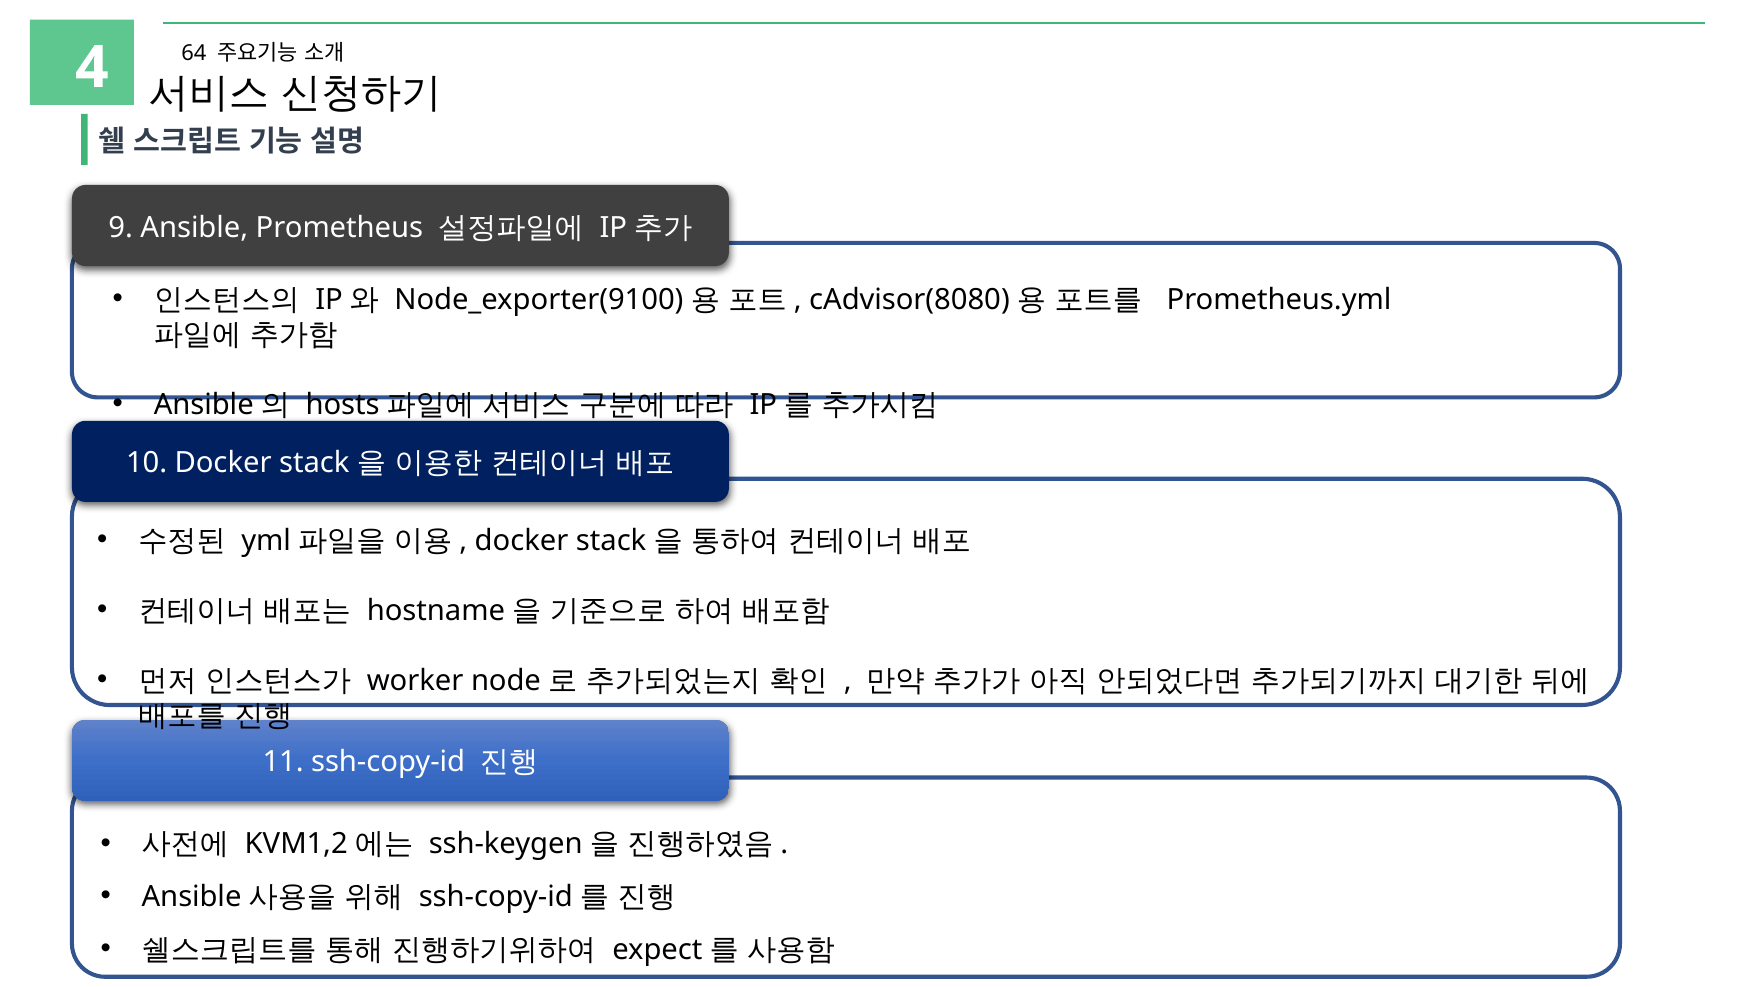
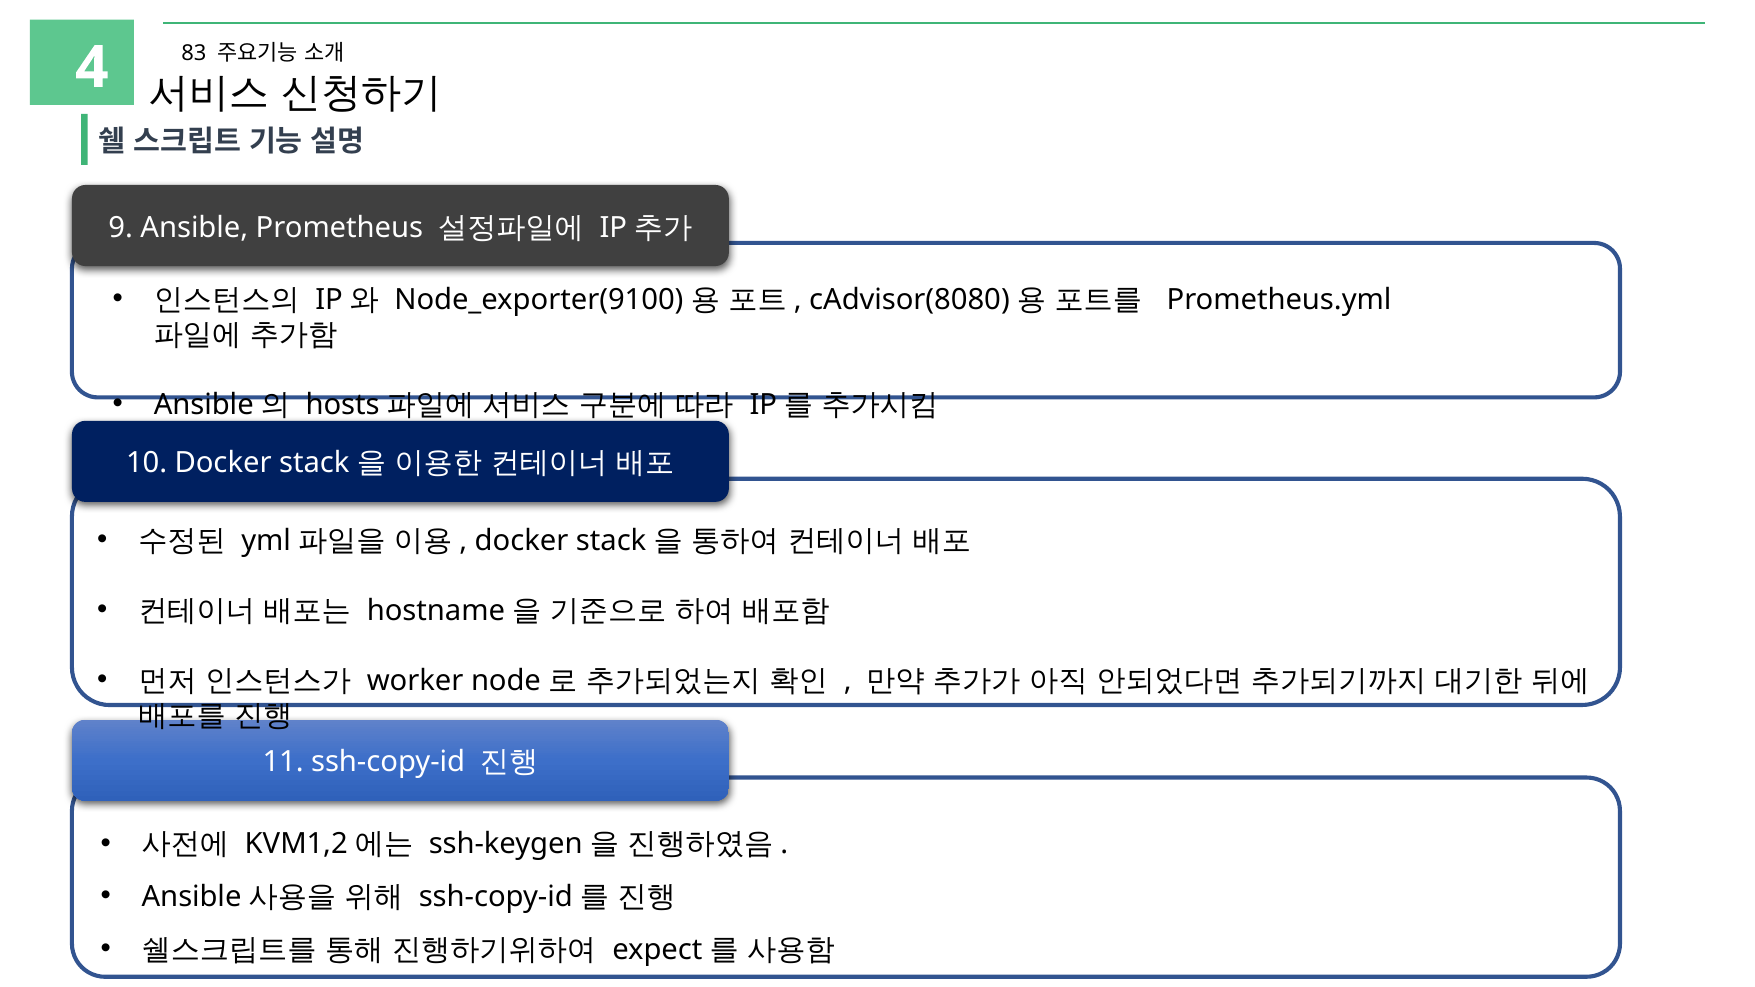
64: 64 -> 83 (194, 54)
